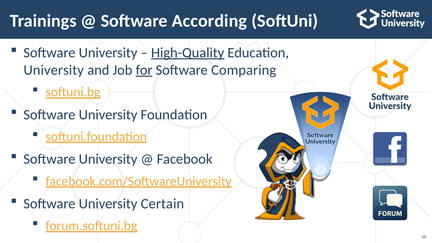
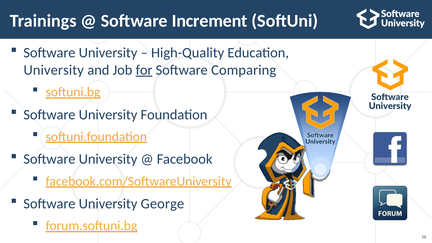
According: According -> Increment (210, 21)
High-Quality underline: present -> none (188, 53)
Certain: Certain -> George (162, 204)
